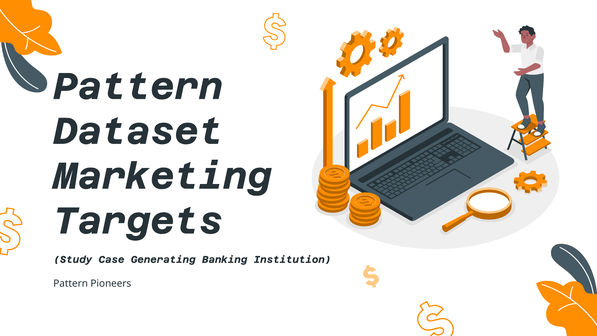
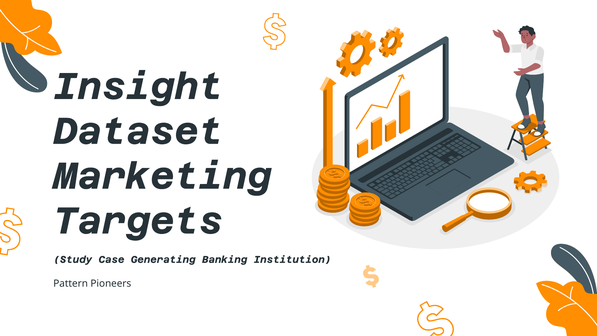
Pattern: Pattern -> Insight (138, 87)
